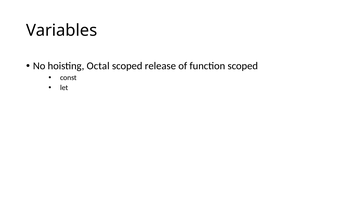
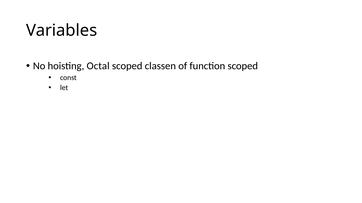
release: release -> classen (160, 66)
